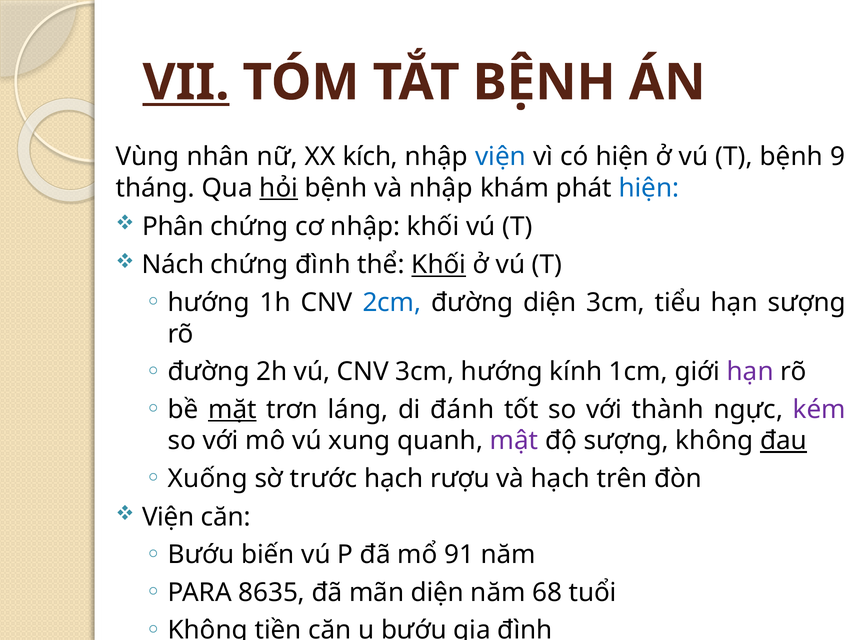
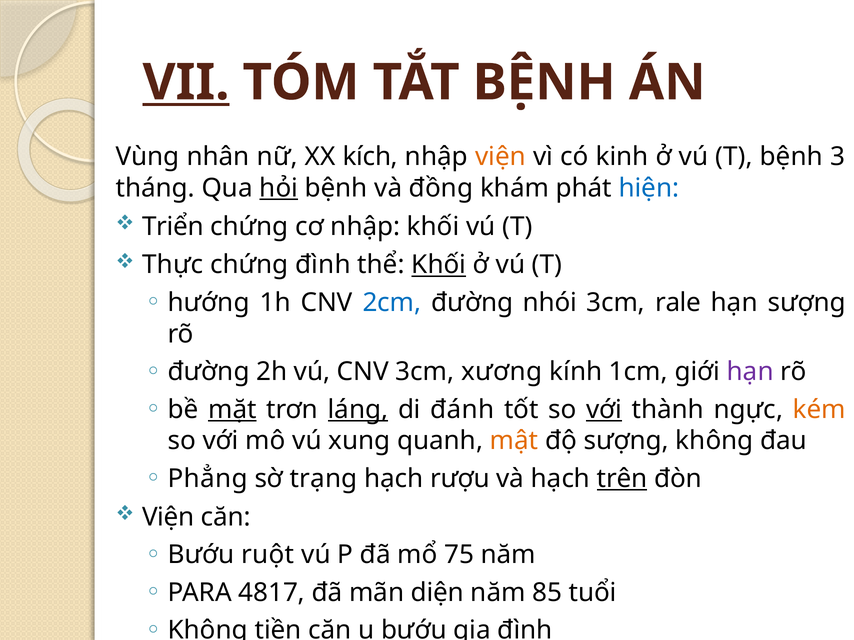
viện colour: blue -> orange (500, 157)
có hiện: hiện -> kinh (622, 157)
9: 9 -> 3 (837, 157)
và nhập: nhập -> đồng (441, 188)
Phân: Phân -> Triển (173, 227)
Nách: Nách -> Thực (173, 265)
đường diện: diện -> nhói (550, 303)
tiểu: tiểu -> rale (678, 303)
3cm hướng: hướng -> xương (502, 372)
láng underline: none -> present (358, 410)
với underline: none -> present (604, 410)
kém colour: purple -> orange (819, 410)
mật colour: purple -> orange (514, 441)
đau underline: present -> none (784, 441)
Xuống: Xuống -> Phẳng (208, 479)
trước: trước -> trạng (324, 479)
trên underline: none -> present (622, 479)
biến: biến -> ruột (268, 555)
91: 91 -> 75 (459, 555)
8635: 8635 -> 4817 (272, 593)
68: 68 -> 85 (547, 593)
